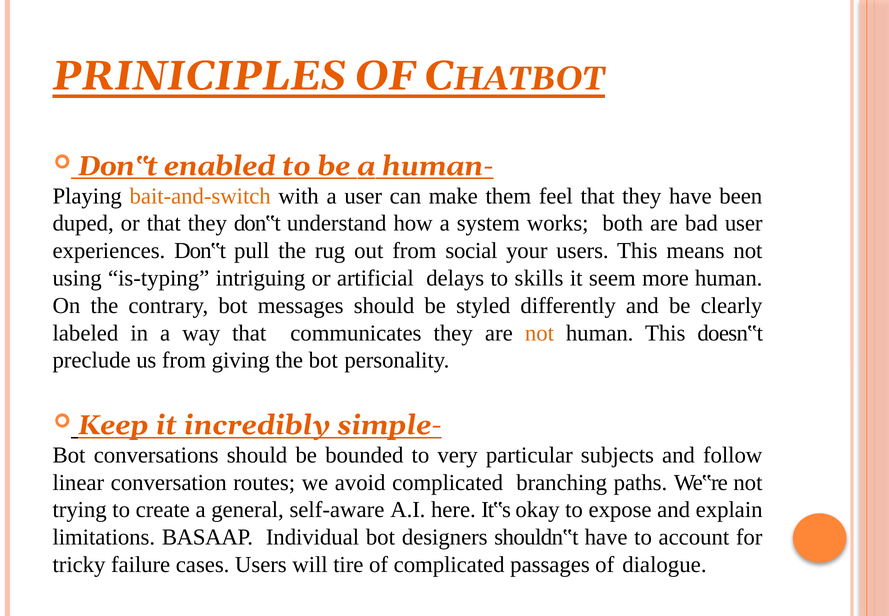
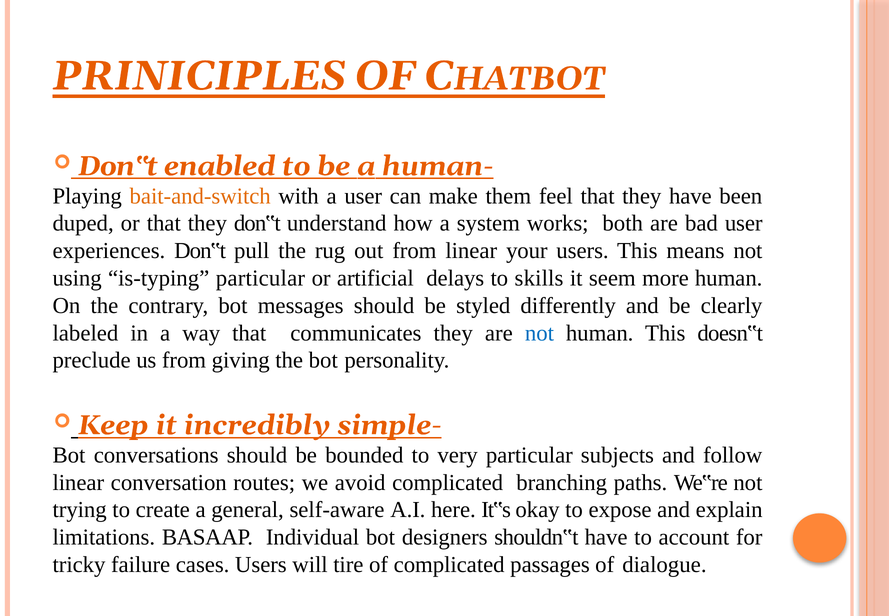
from social: social -> linear (471, 251)
is-typing intriguing: intriguing -> particular (260, 278)
not colour: orange -> blue (539, 333)
